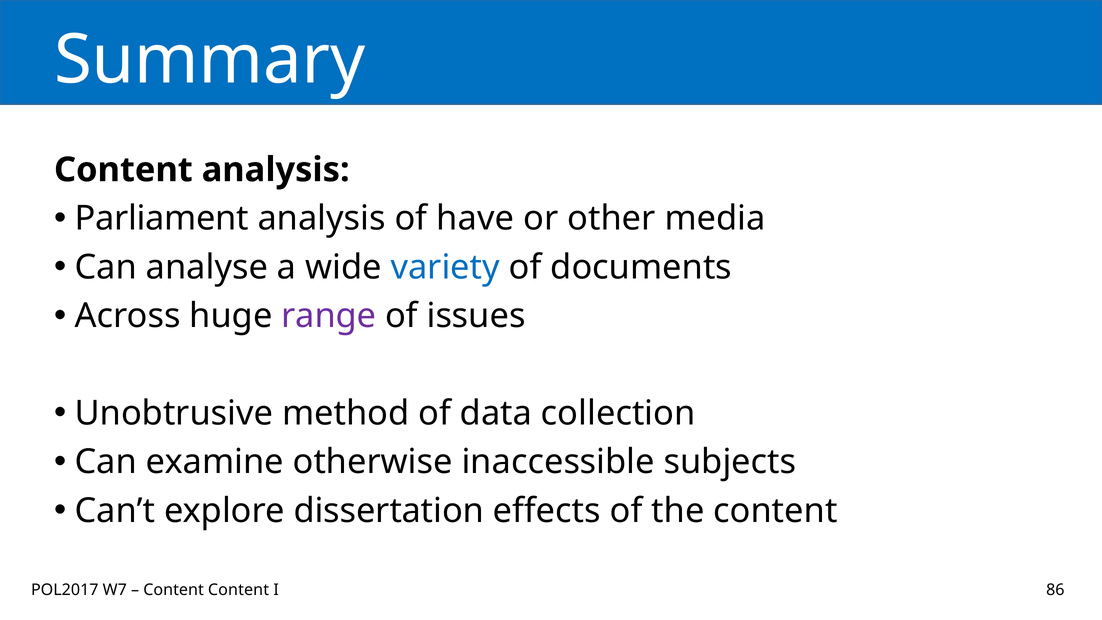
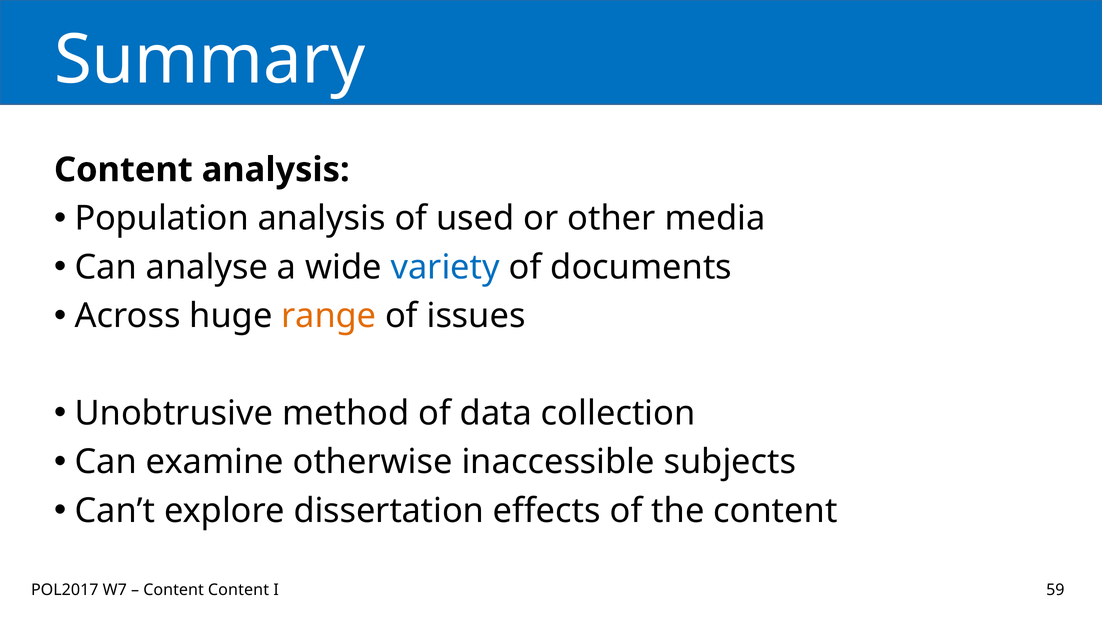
Parliament: Parliament -> Population (162, 218)
have: have -> used (475, 218)
range colour: purple -> orange (329, 316)
86: 86 -> 59 (1055, 590)
